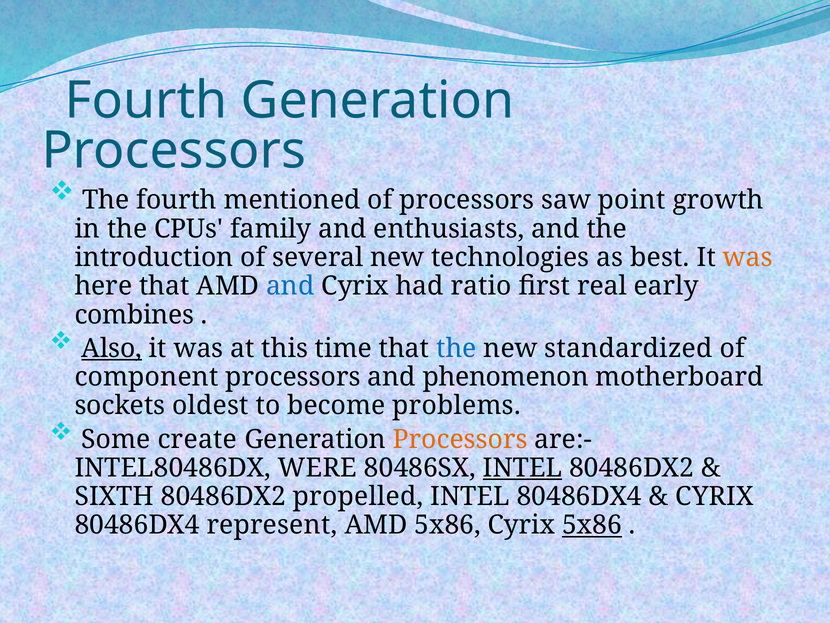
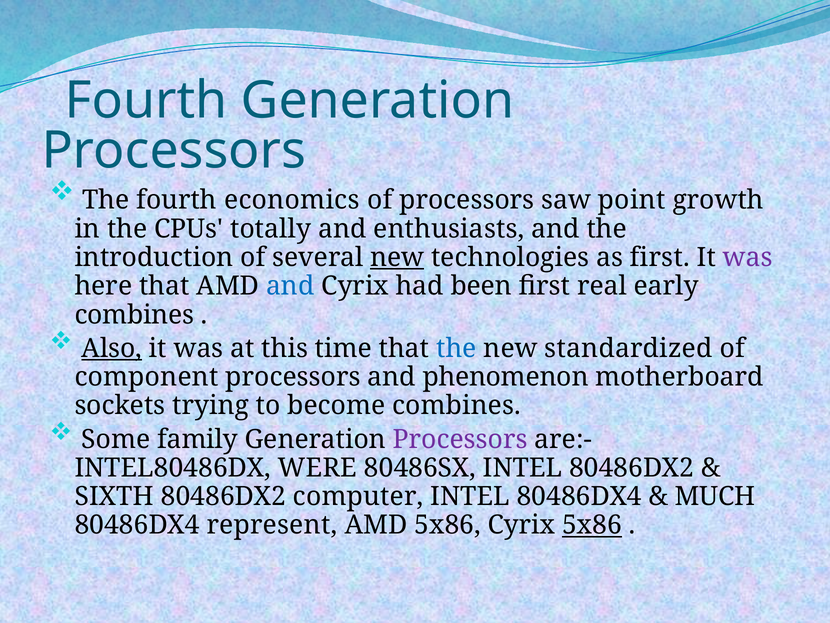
mentioned: mentioned -> economics (292, 200)
family: family -> totally (271, 229)
new underline: none -> present (397, 257)
as best: best -> first (660, 257)
was colour: orange -> purple (748, 257)
ratio: ratio -> been (481, 286)
oldest: oldest -> trying (211, 405)
become problems: problems -> combines (457, 405)
create: create -> family (197, 439)
Processors colour: orange -> purple (460, 439)
INTEL underline: present -> none (522, 468)
propelled: propelled -> computer (358, 496)
CYRIX: CYRIX -> MUCH (715, 496)
